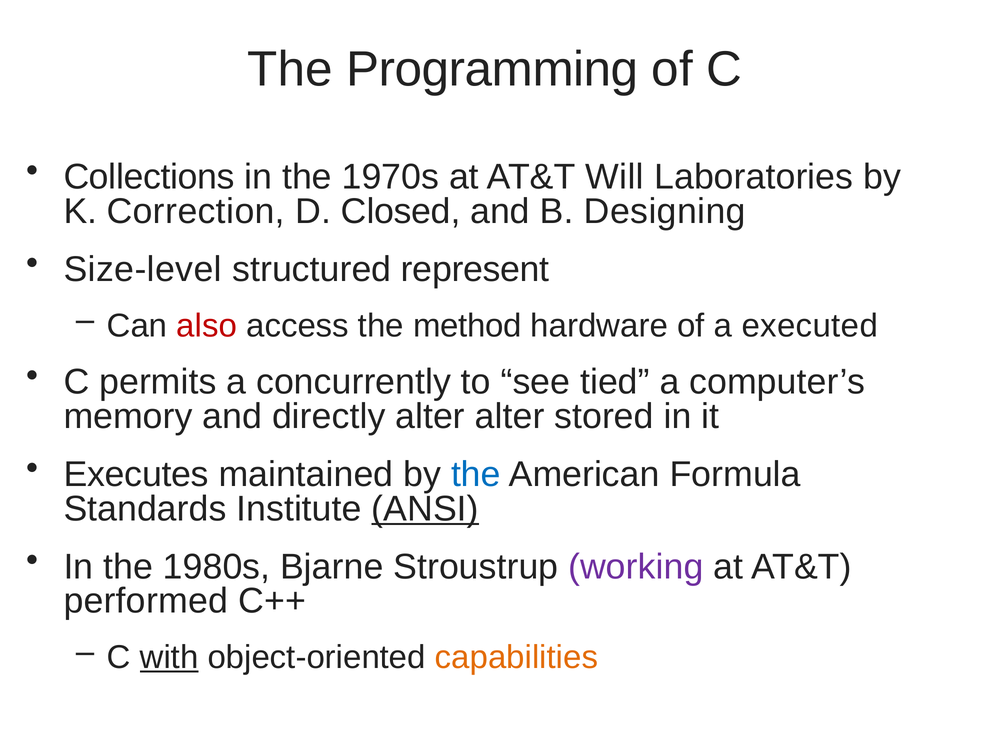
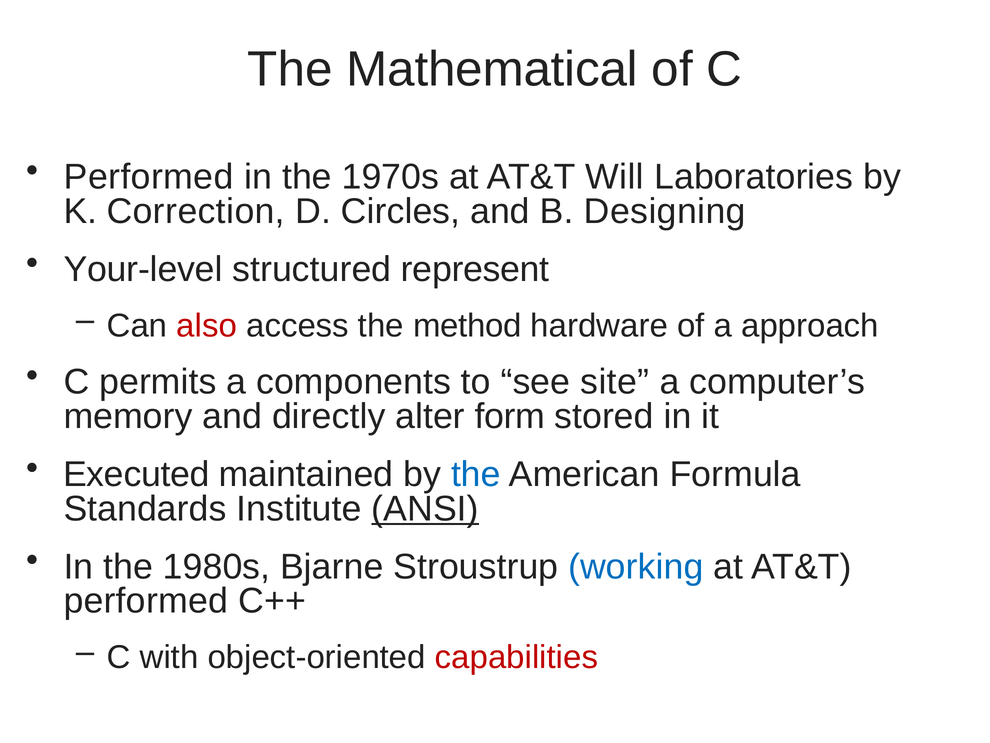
Programming: Programming -> Mathematical (492, 69)
Collections: Collections -> Performed (149, 177)
Closed: Closed -> Circles (401, 211)
Size-level: Size-level -> Your-level (143, 269)
executed: executed -> approach (810, 325)
concurrently: concurrently -> components (354, 382)
tied: tied -> site (615, 382)
alter alter: alter -> form (510, 416)
Executes: Executes -> Executed (136, 474)
working colour: purple -> blue (636, 566)
with underline: present -> none (169, 657)
capabilities colour: orange -> red (517, 657)
